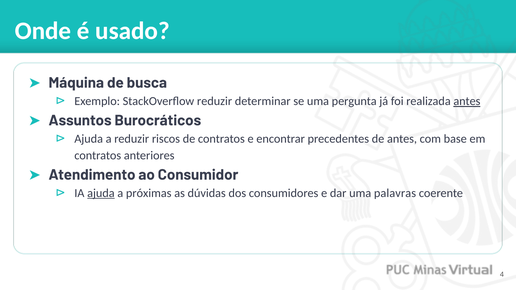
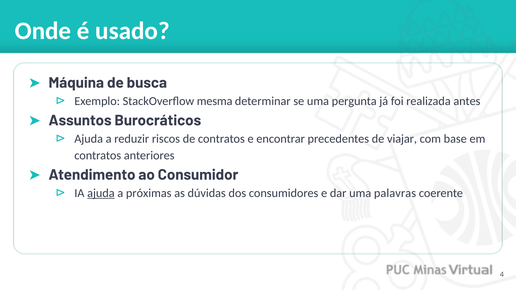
StackOverflow reduzir: reduzir -> mesma (215, 101)
antes underline: present -> none (467, 101)
de antes: antes -> viajar (402, 139)
